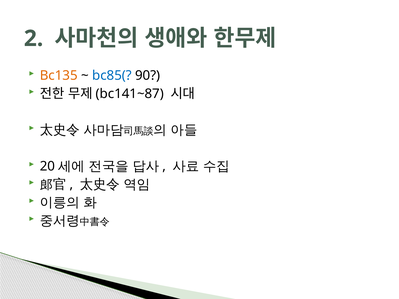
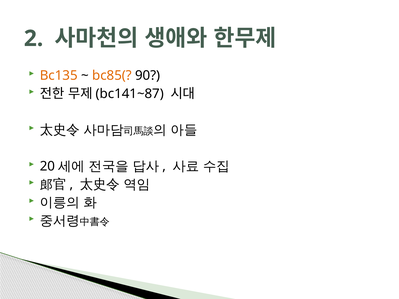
bc85( colour: blue -> orange (112, 76)
